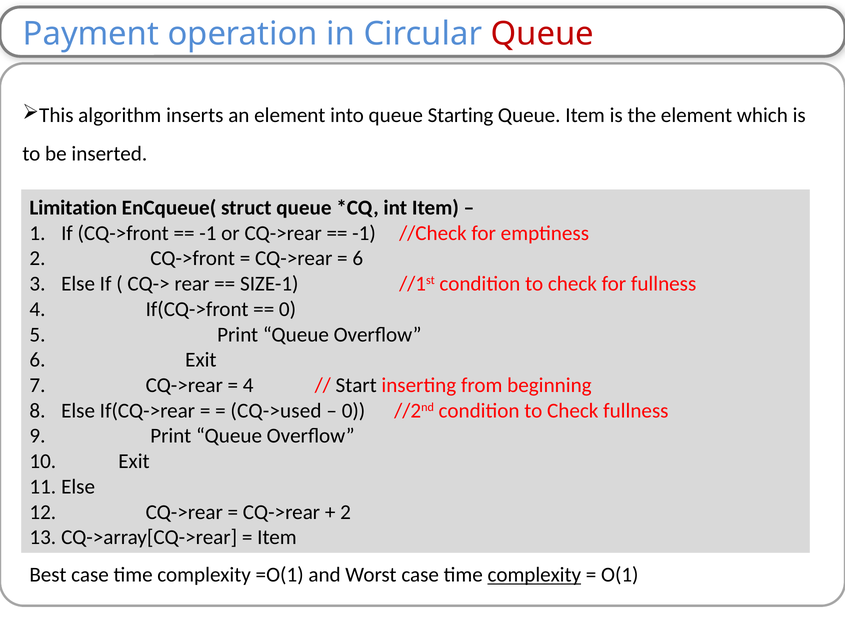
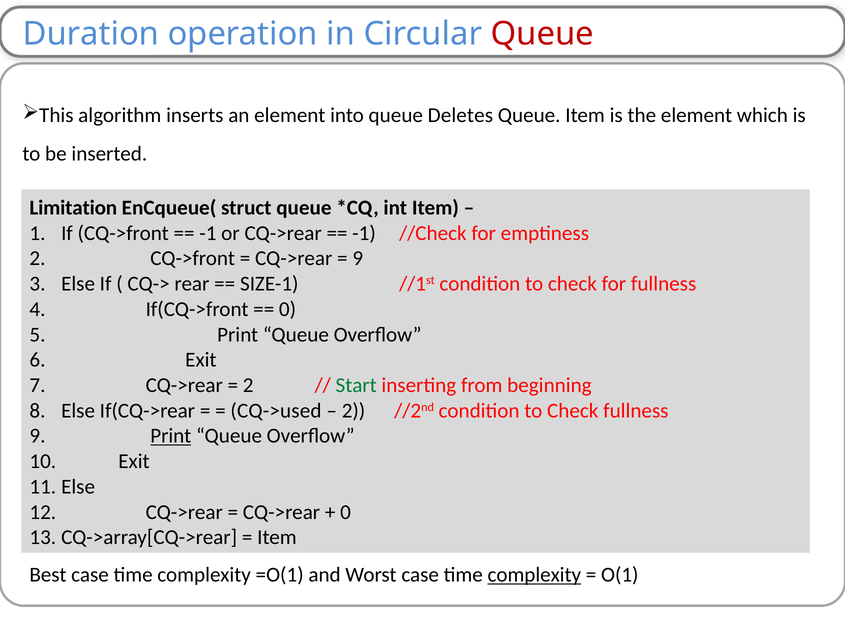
Payment: Payment -> Duration (91, 34)
Starting: Starting -> Deletes (460, 115)
6: 6 -> 9 (358, 258)
4: 4 -> 2 (248, 385)
Start colour: black -> green (356, 385)
0: 0 -> 2 (354, 410)
Print underline: none -> present (171, 436)
2: 2 -> 0 (345, 512)
